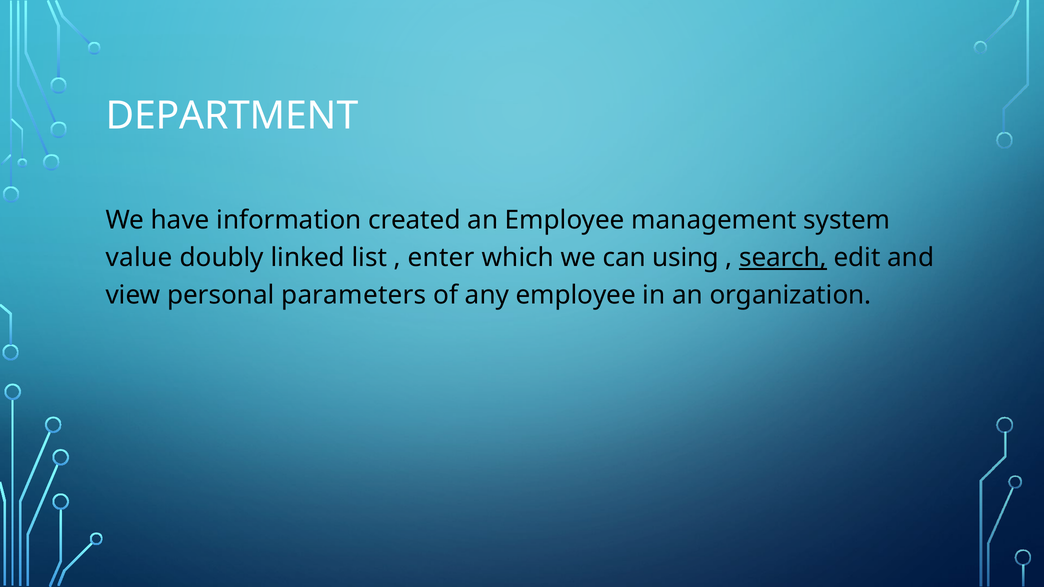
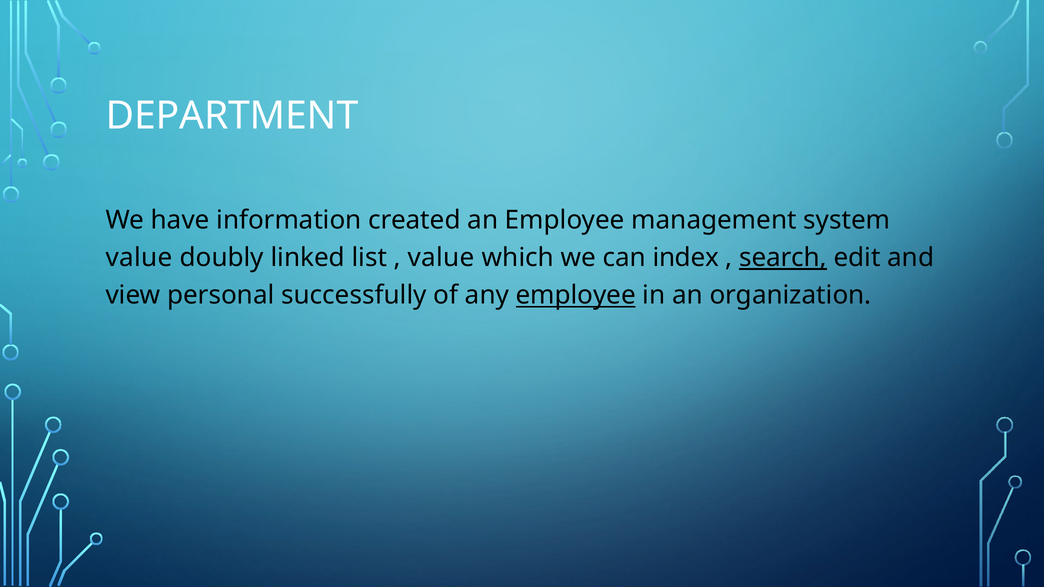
enter: enter -> value (441, 258)
using: using -> index (686, 258)
parameters: parameters -> successfully (354, 295)
employee underline: none -> present (576, 295)
